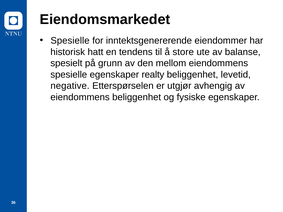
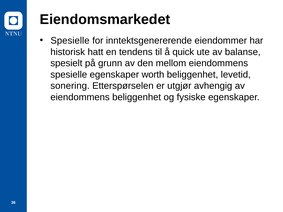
store: store -> quick (183, 52)
realty: realty -> worth (153, 75)
negative: negative -> sonering (70, 86)
